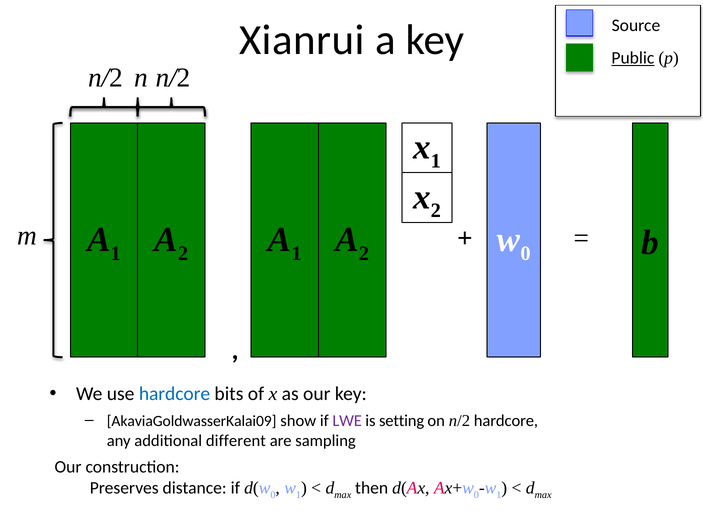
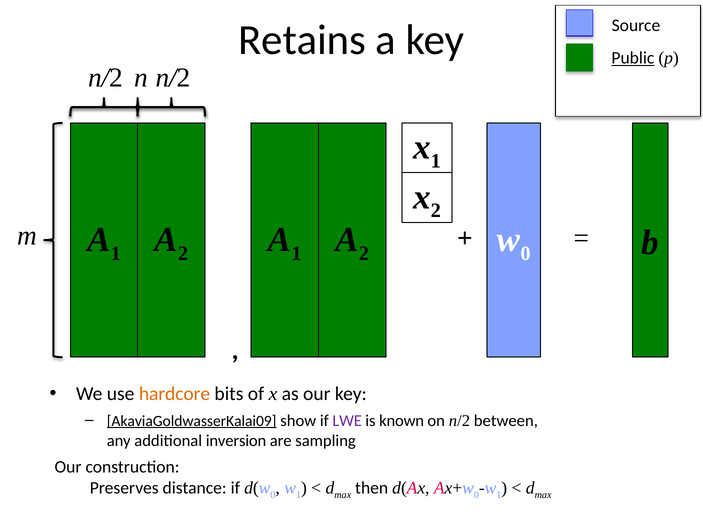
Xianrui: Xianrui -> Retains (302, 40)
hardcore colour: blue -> orange (174, 394)
AkaviaGoldwasserKalai09 underline: none -> present (192, 421)
setting: setting -> known (402, 421)
n/2 hardcore: hardcore -> between (506, 421)
different: different -> inversion (236, 441)
